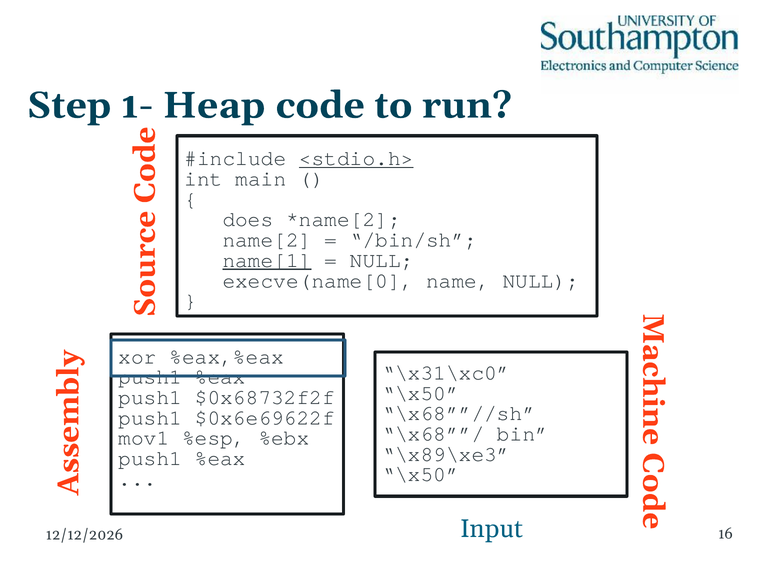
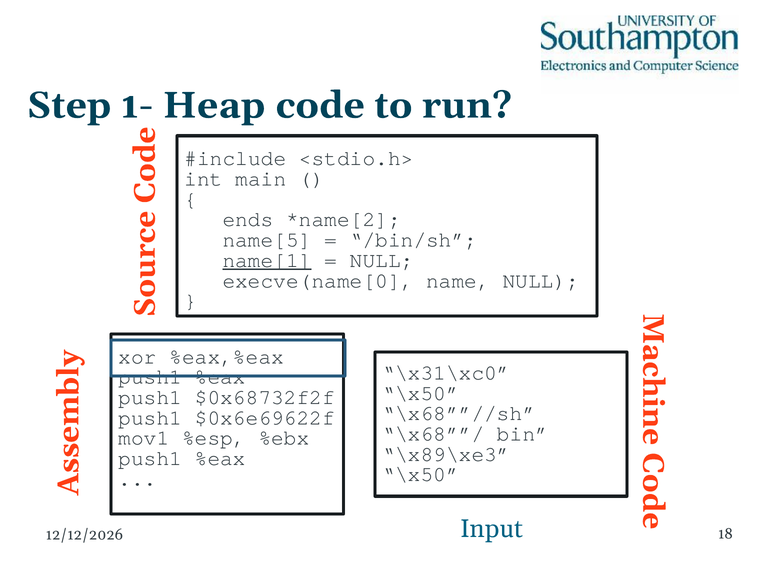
<stdio.h> underline: present -> none (356, 158)
does: does -> ends (248, 219)
name[2: name[2 -> name[5 (267, 240)
16: 16 -> 18 (726, 534)
